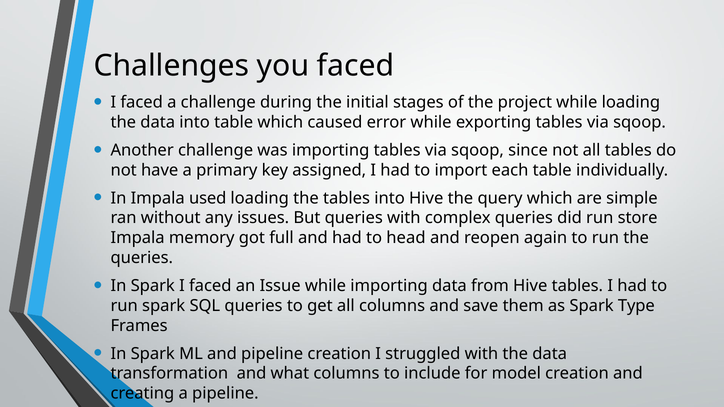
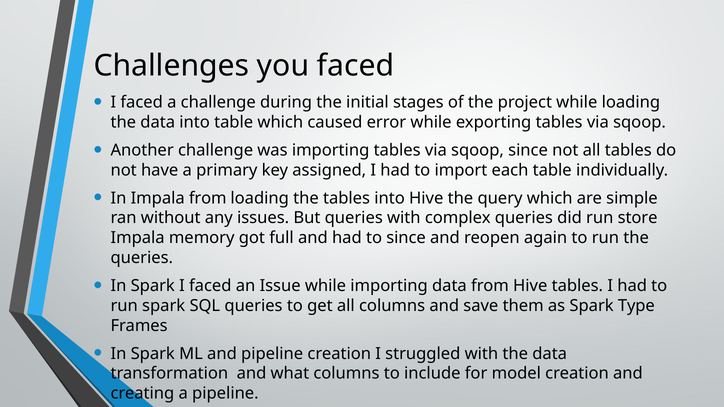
Impala used: used -> from (208, 198)
to head: head -> since (406, 238)
